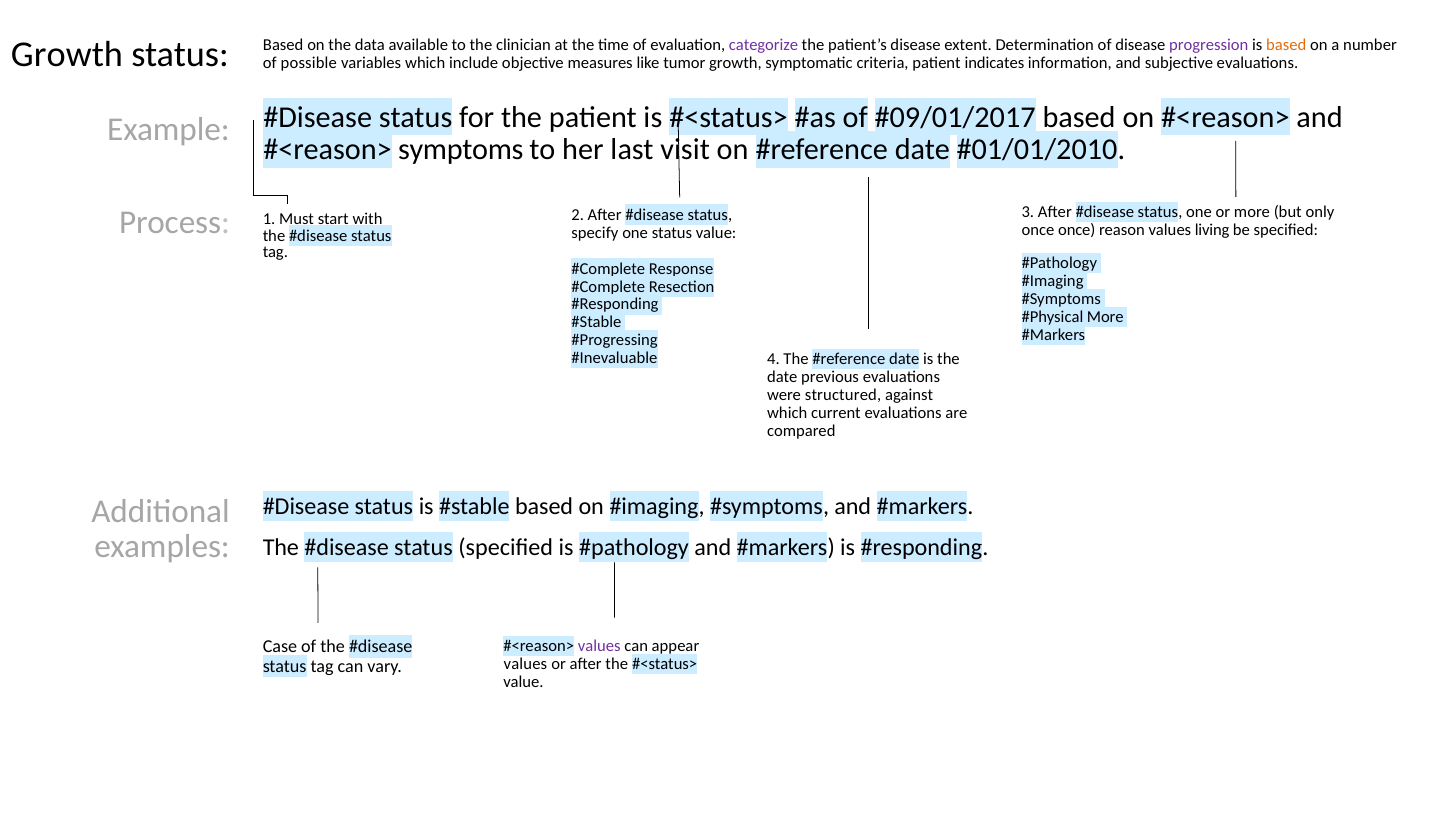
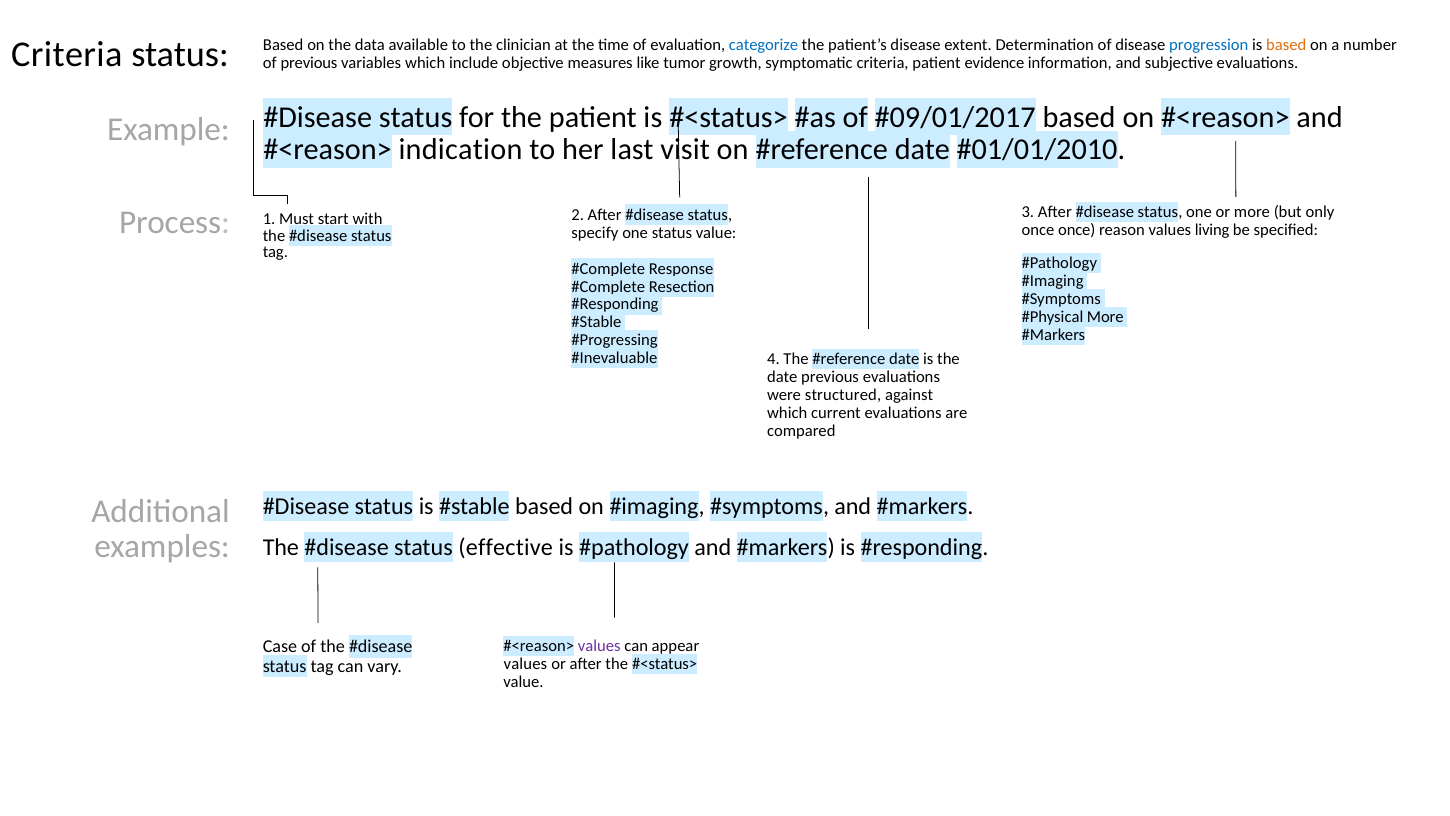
Growth: Growth -> Criteria (67, 54)
categorize colour: purple -> blue (764, 45)
progression colour: purple -> blue (1209, 45)
of possible: possible -> previous (309, 63)
indicates: indicates -> evidence (994, 63)
symptoms: symptoms -> indication (460, 150)
status speciﬁed: speciﬁed -> effective (506, 547)
